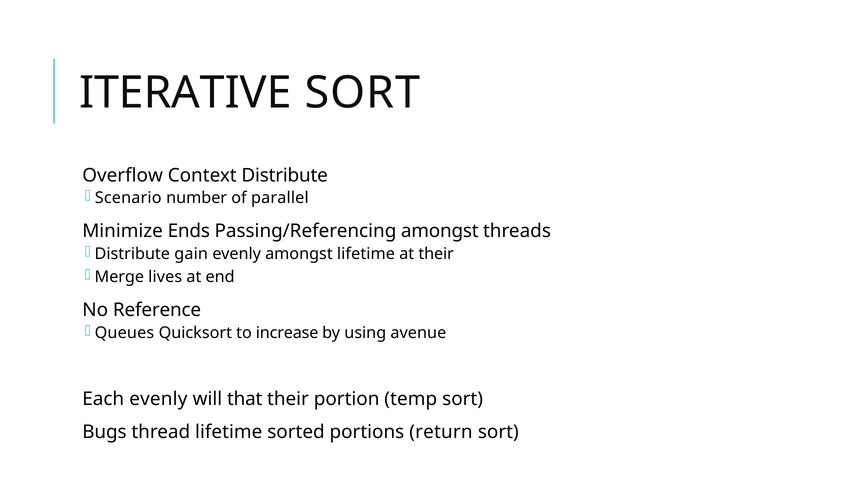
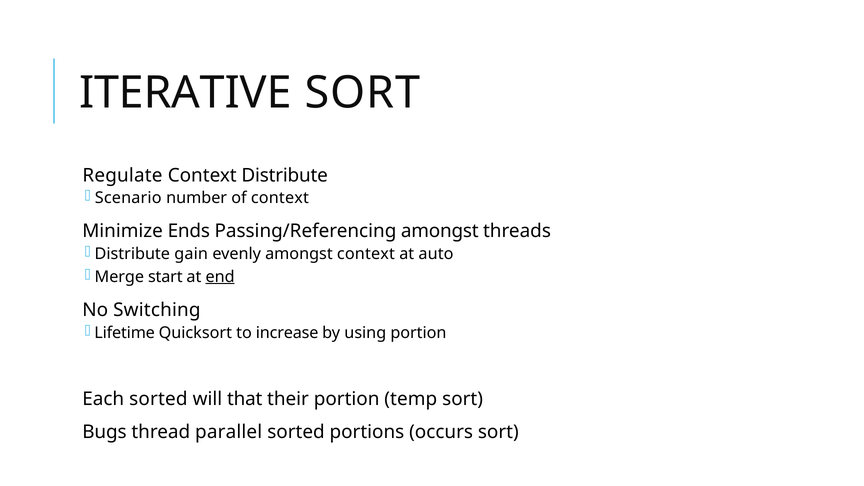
Overflow: Overflow -> Regulate (123, 175)
of parallel: parallel -> context (280, 198)
amongst lifetime: lifetime -> context (366, 254)
at their: their -> auto (436, 254)
lives: lives -> start (165, 277)
end underline: none -> present (220, 277)
Reference: Reference -> Switching (157, 310)
Queues: Queues -> Lifetime (125, 333)
using avenue: avenue -> portion (418, 333)
Each evenly: evenly -> sorted (158, 399)
thread lifetime: lifetime -> parallel (229, 432)
return: return -> occurs (441, 432)
